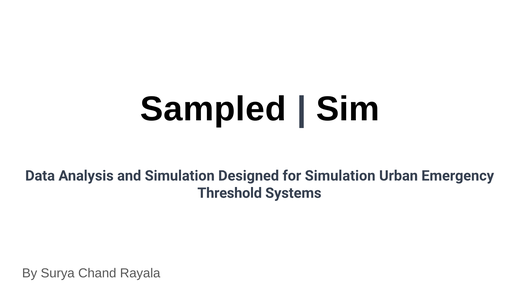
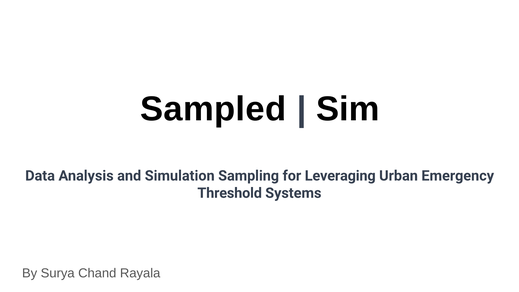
Designed: Designed -> Sampling (249, 176)
for Simulation: Simulation -> Leveraging (340, 176)
